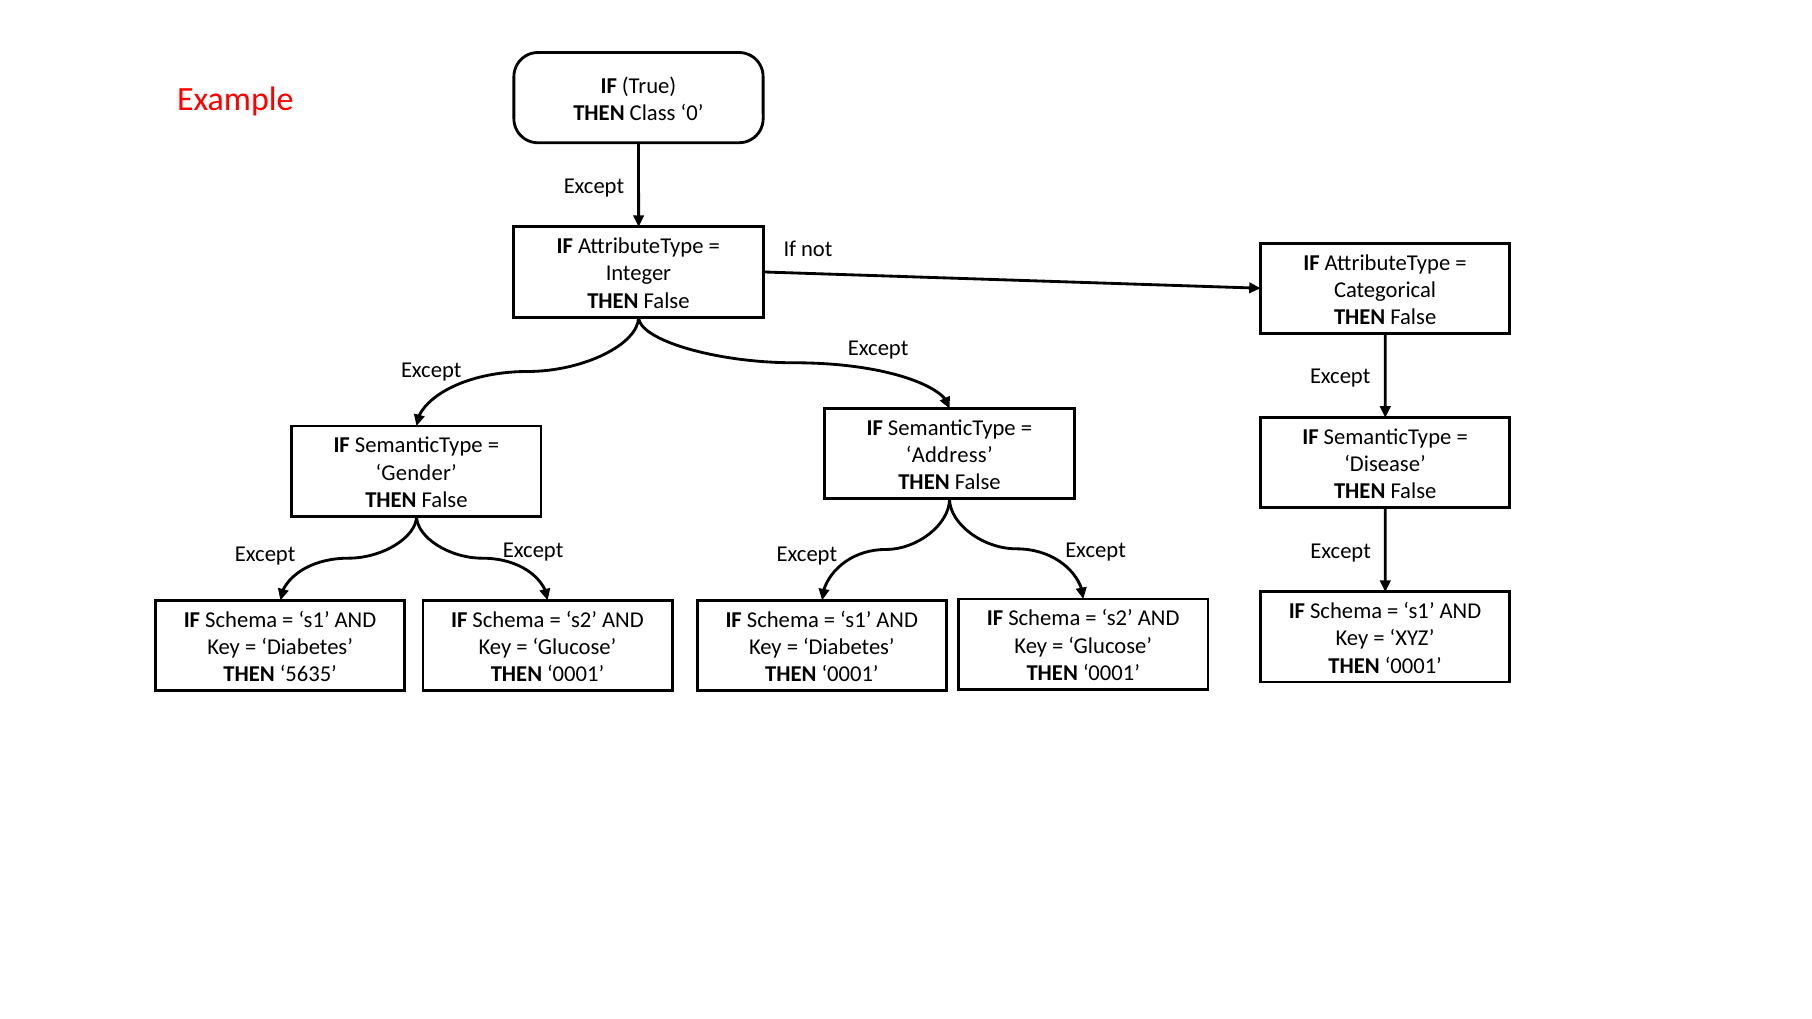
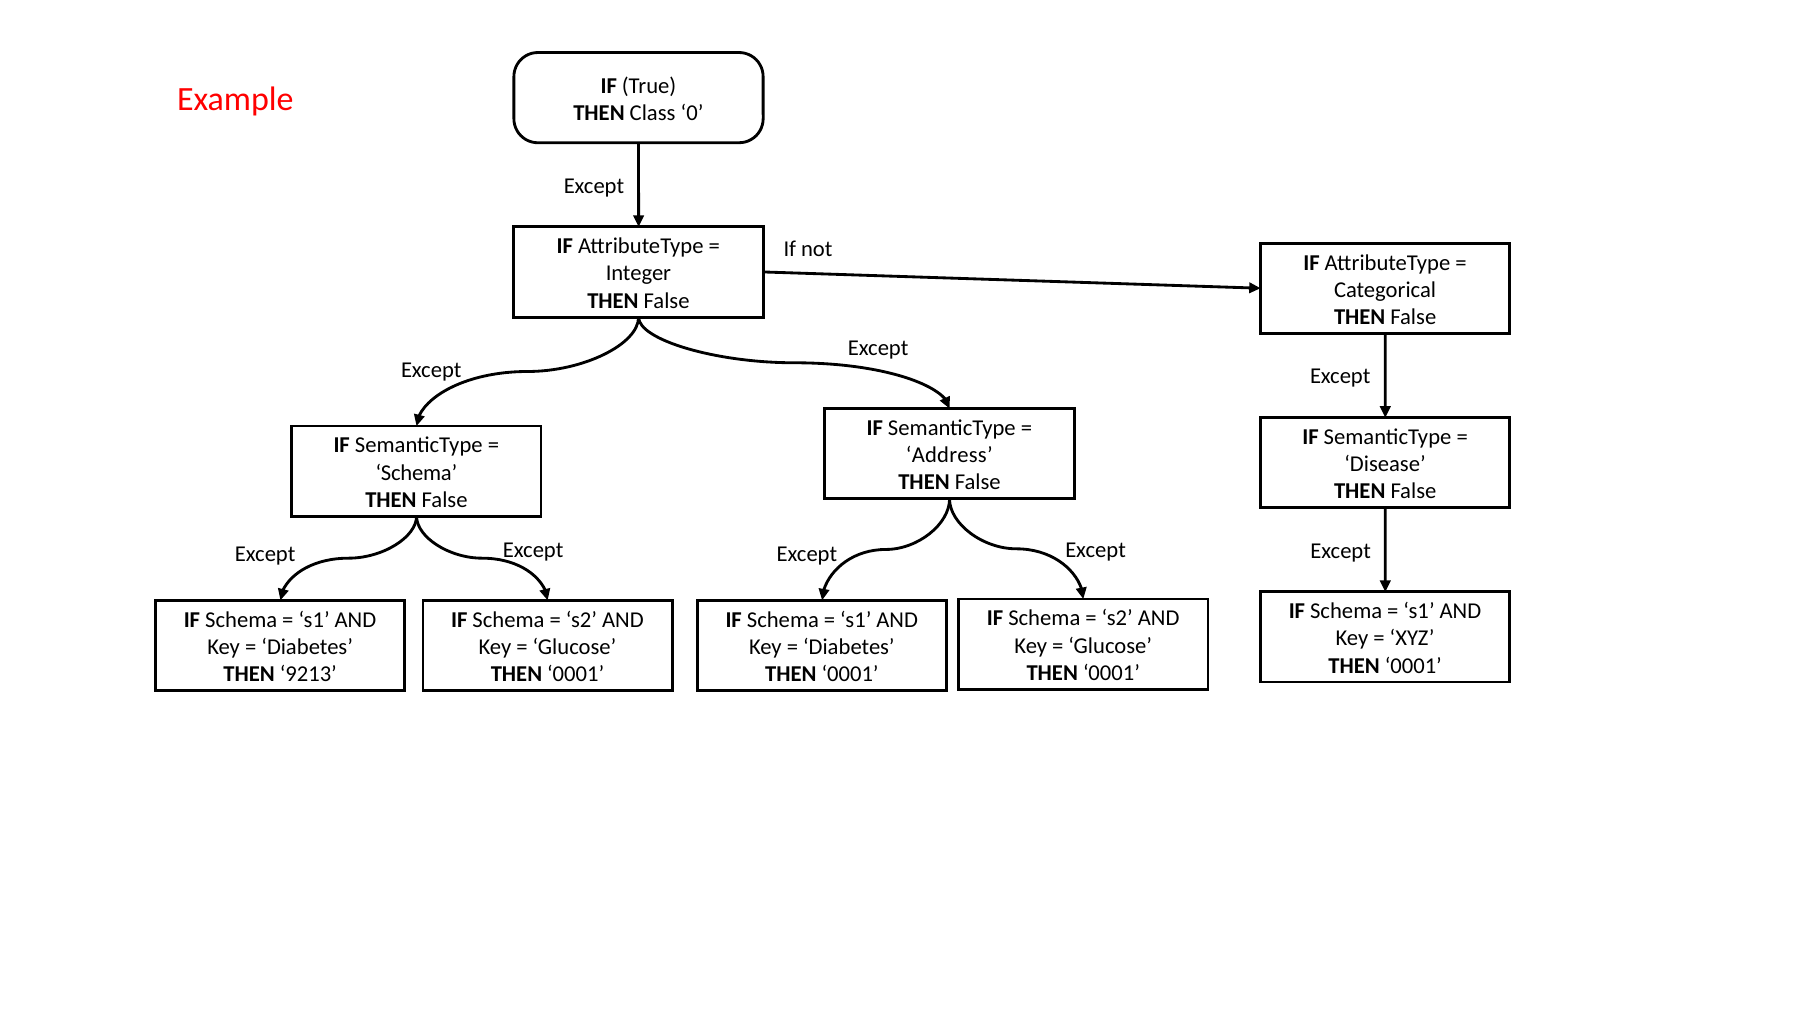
Gender: Gender -> Schema (416, 473)
5635: 5635 -> 9213 (308, 674)
